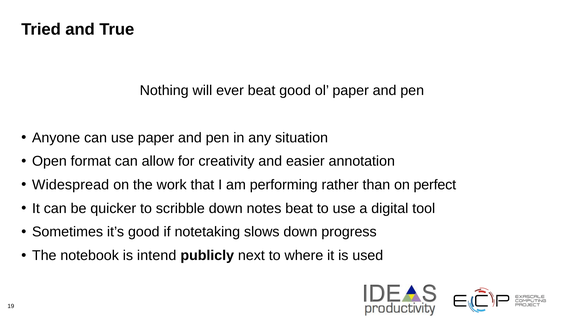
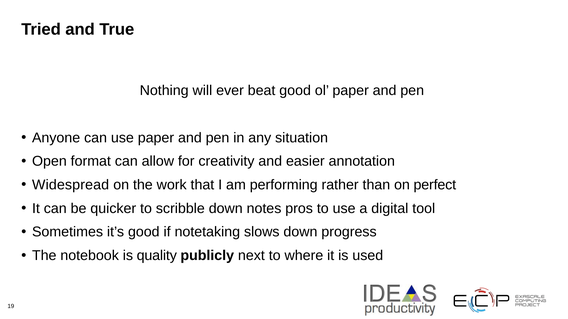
notes beat: beat -> pros (299, 209)
intend: intend -> quality (157, 256)
